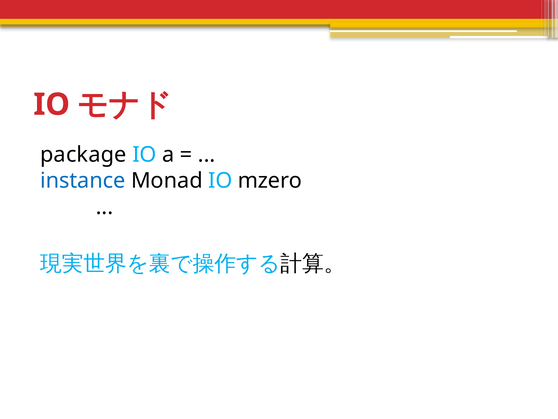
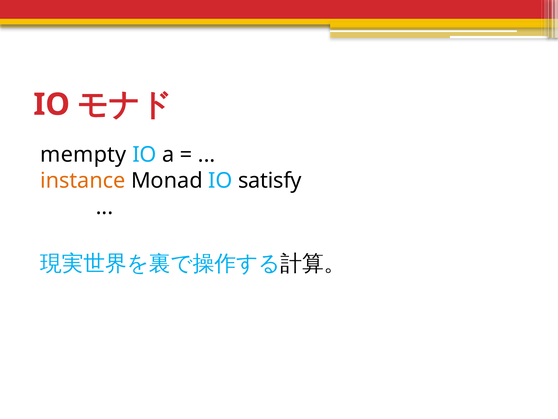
package: package -> mempty (83, 155)
instance colour: blue -> orange (83, 181)
mzero: mzero -> satisfy (270, 181)
